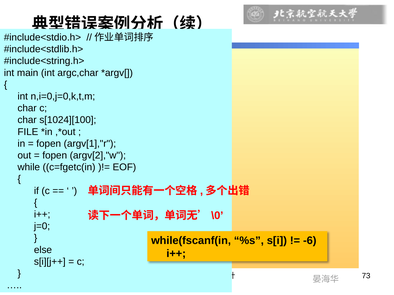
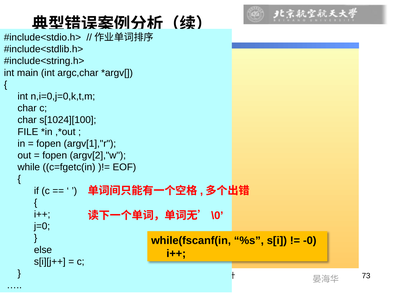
-6: -6 -> -0 (310, 241)
